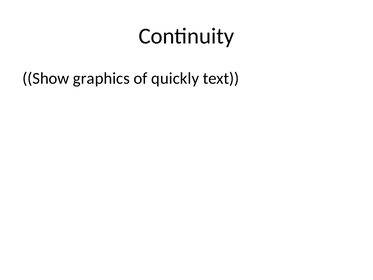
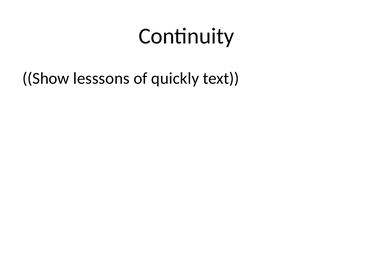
graphics: graphics -> lesssons (101, 78)
